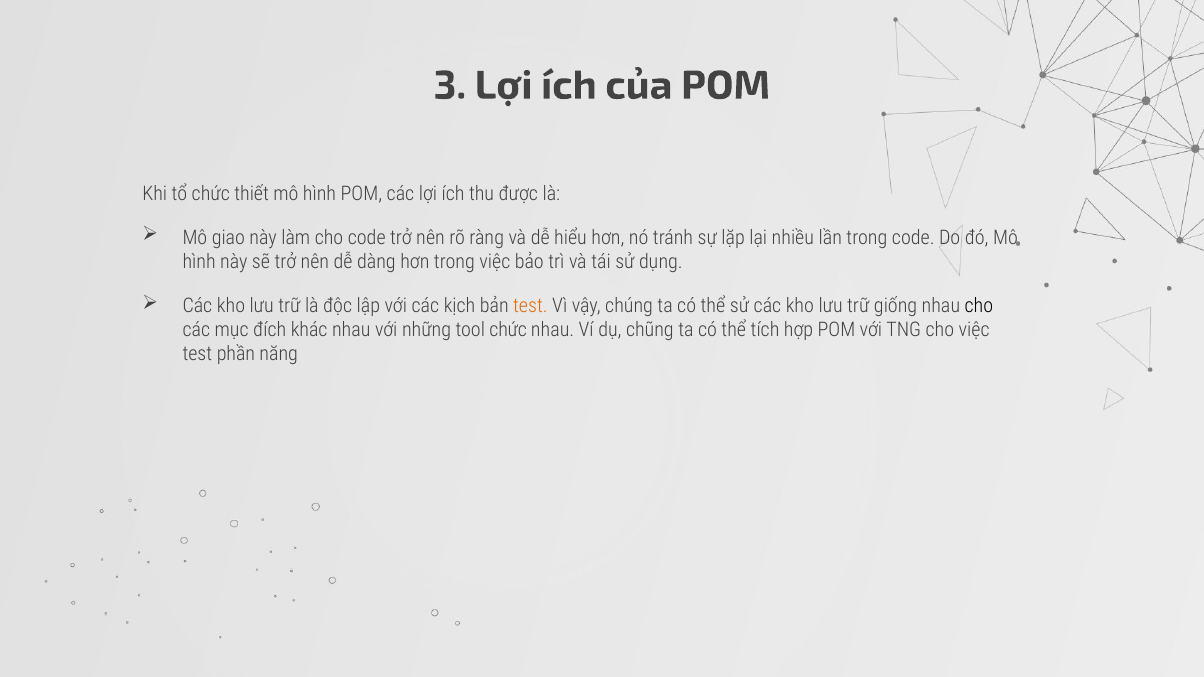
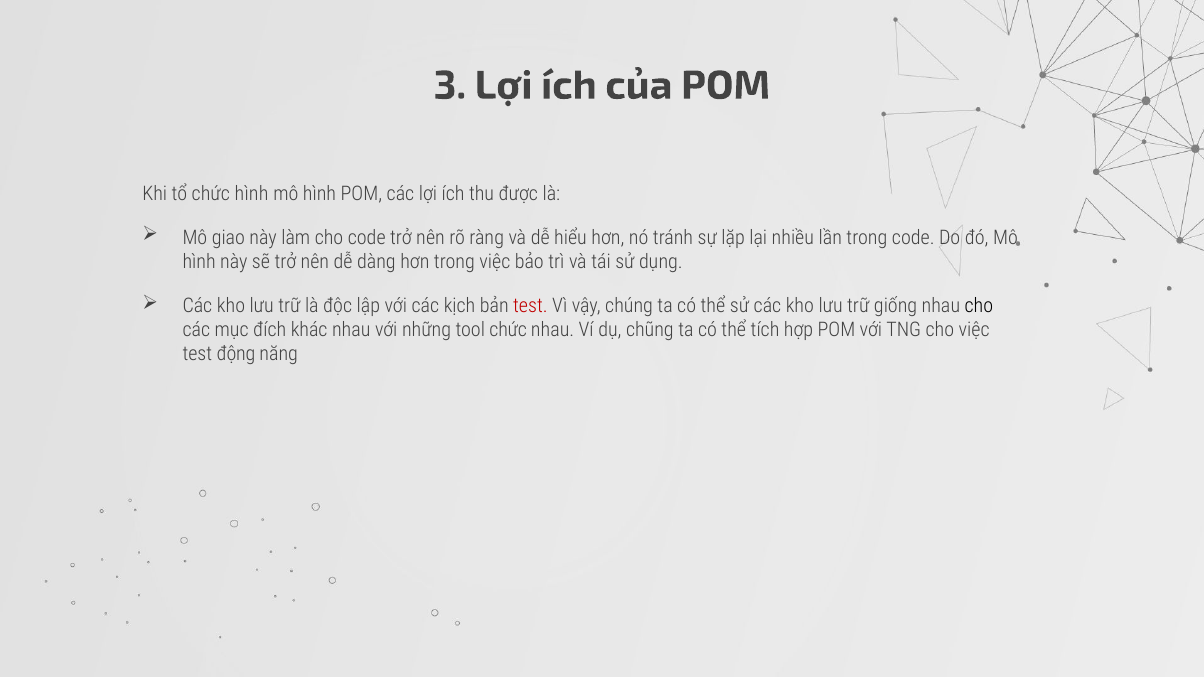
chức thiết: thiết -> hình (252, 194)
test colour: orange -> red (530, 306)
phần: phần -> động (236, 354)
